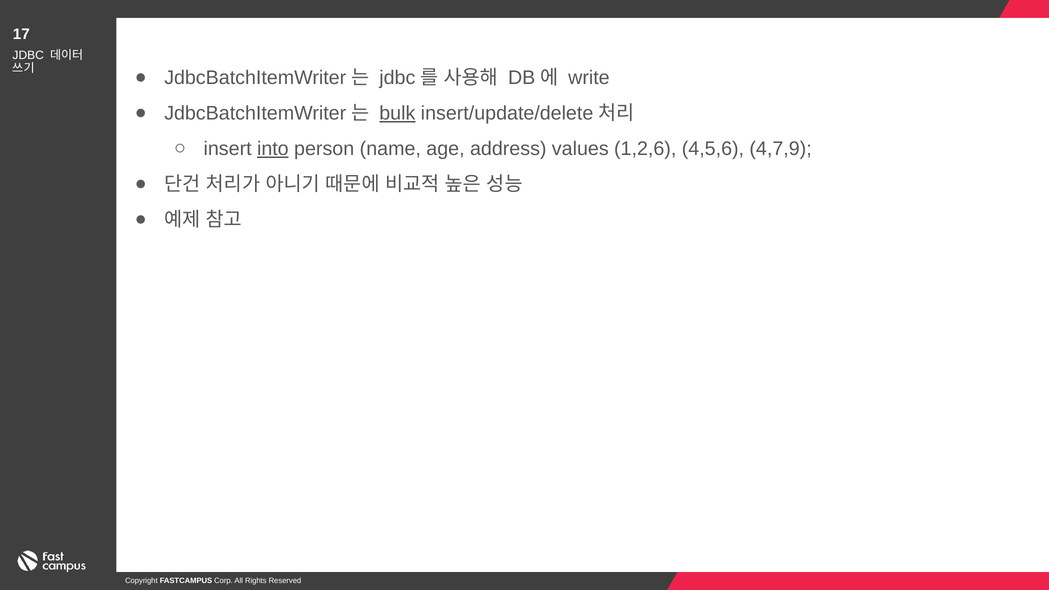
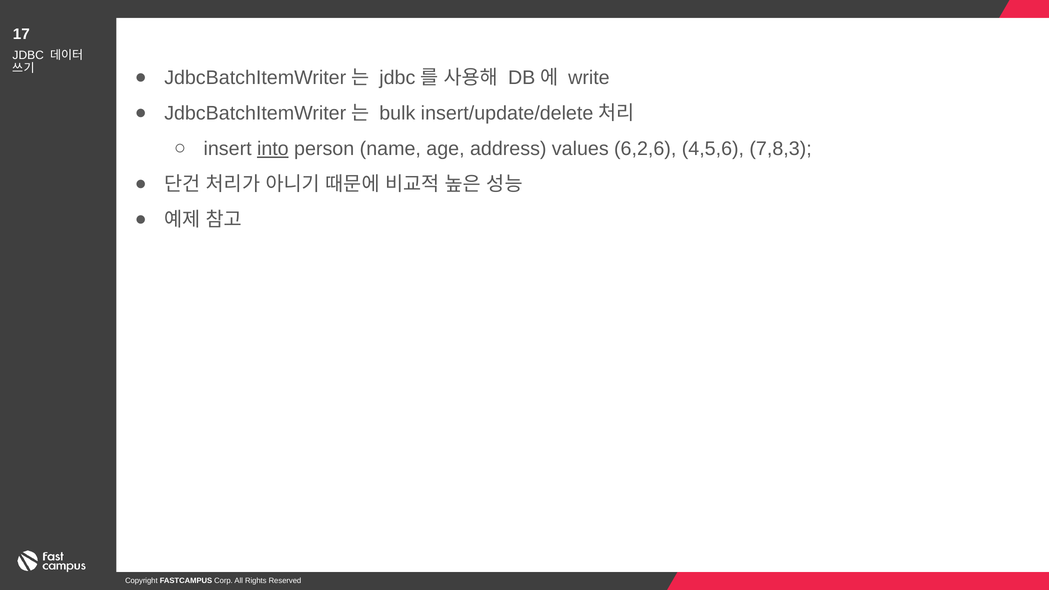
bulk underline: present -> none (397, 113)
1,2,6: 1,2,6 -> 6,2,6 (645, 149)
4,7,9: 4,7,9 -> 7,8,3 (781, 149)
